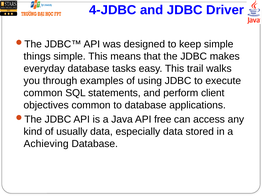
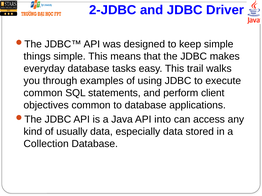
4-JDBC: 4-JDBC -> 2-JDBC (113, 10)
free: free -> into (163, 120)
Achieving: Achieving -> Collection (46, 144)
